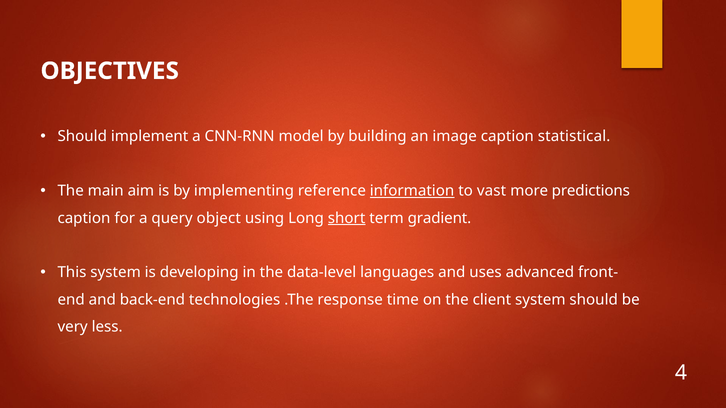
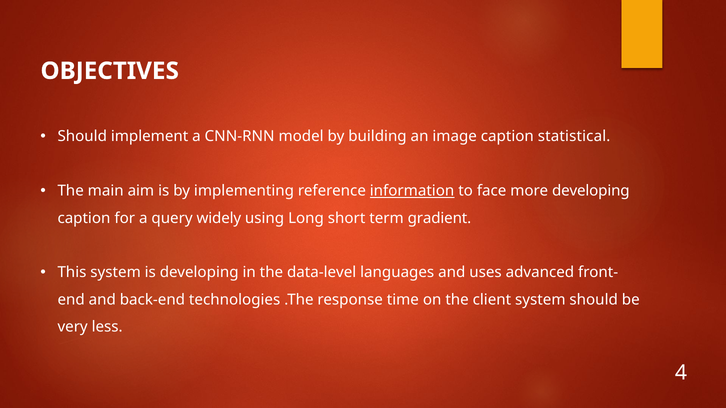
vast: vast -> face (492, 191)
more predictions: predictions -> developing (591, 191)
object: object -> widely (219, 218)
short underline: present -> none (347, 218)
